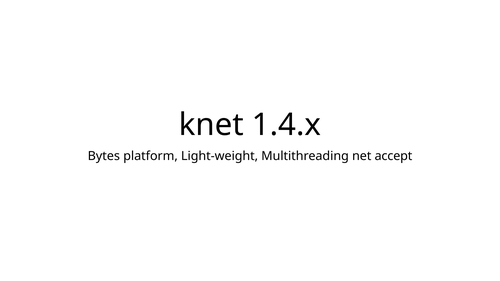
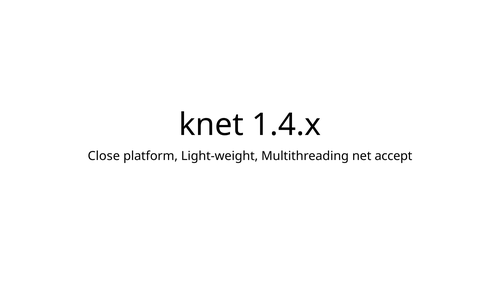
Bytes: Bytes -> Close (104, 156)
